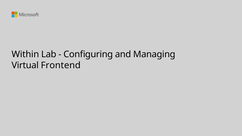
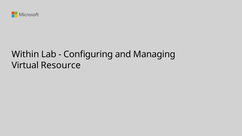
Frontend: Frontend -> Resource (61, 65)
